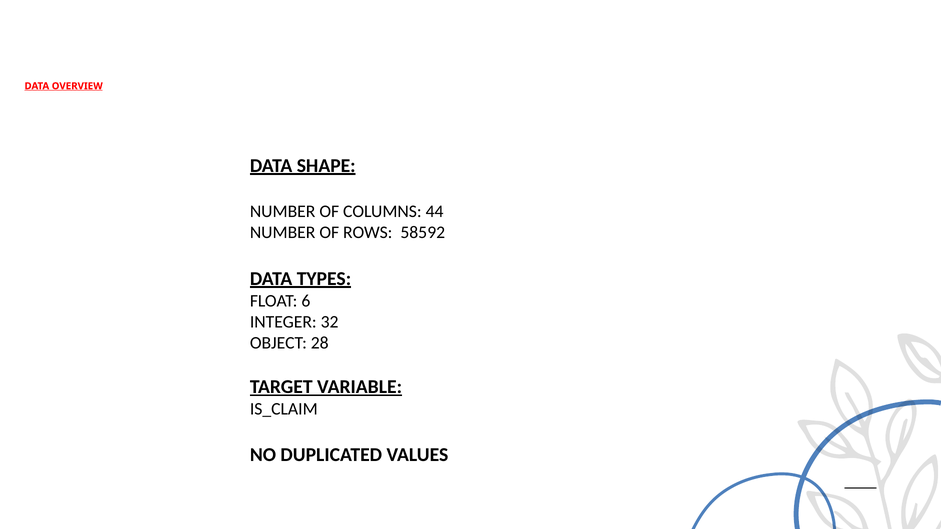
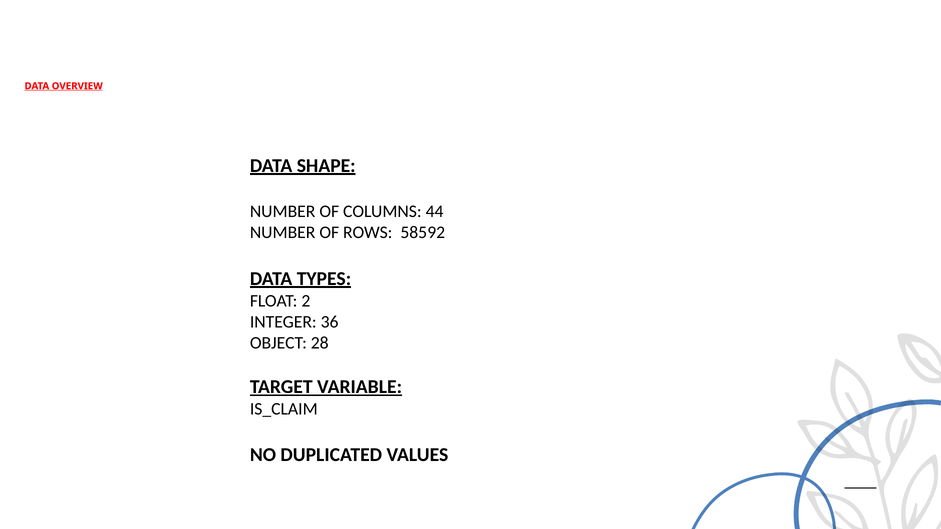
6: 6 -> 2 (306, 301)
32: 32 -> 36 (330, 322)
